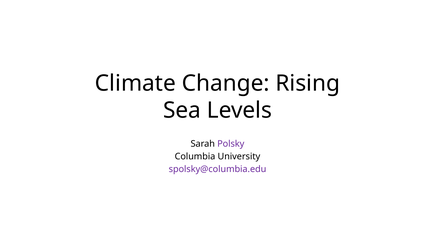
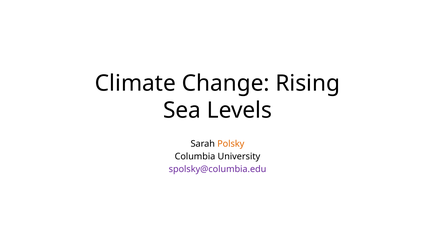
Polsky colour: purple -> orange (231, 144)
